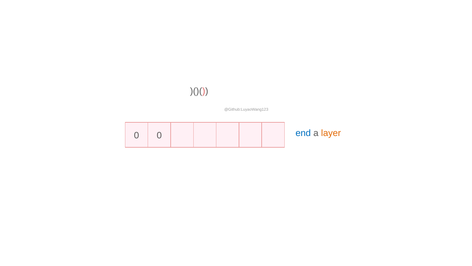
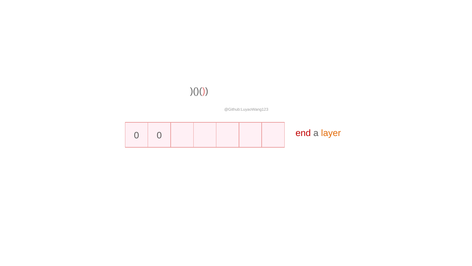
end colour: blue -> red (303, 133)
